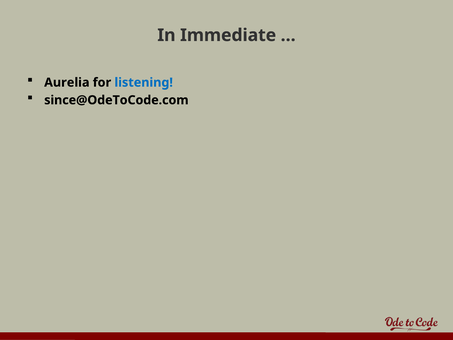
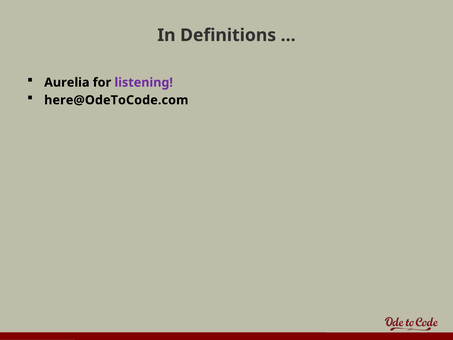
Immediate: Immediate -> Definitions (228, 35)
listening colour: blue -> purple (144, 82)
since@OdeToCode.com: since@OdeToCode.com -> here@OdeToCode.com (116, 100)
